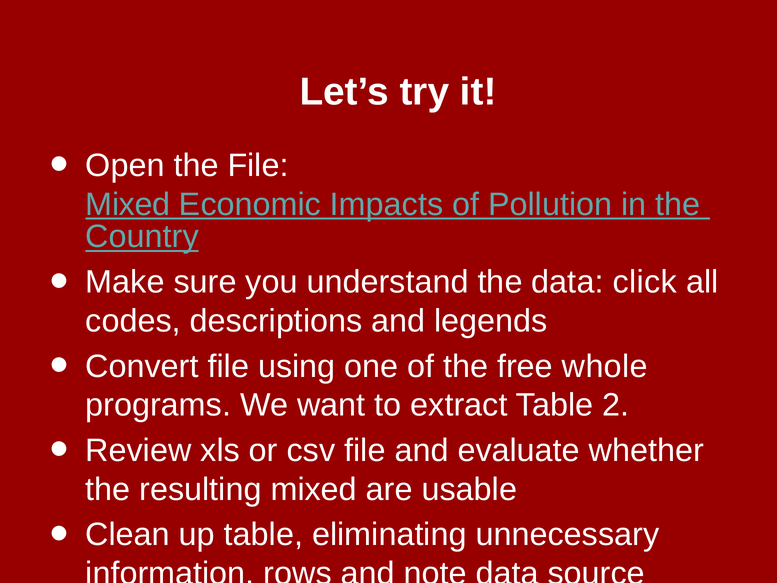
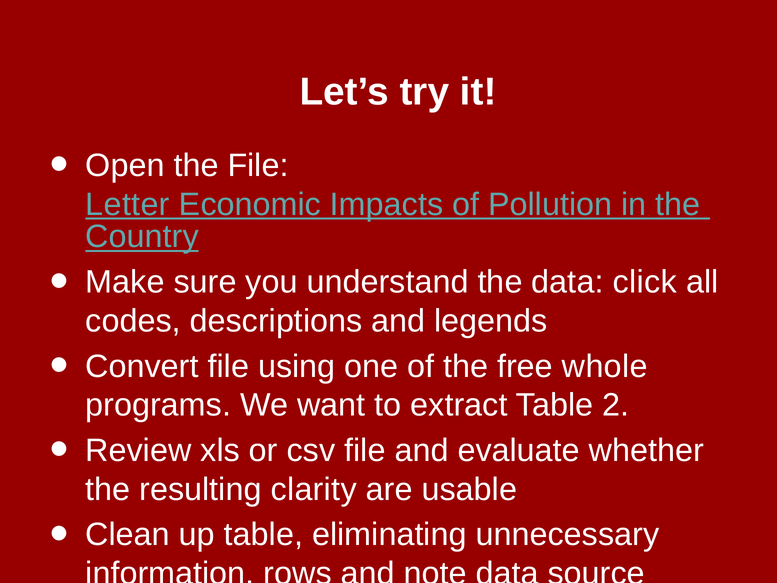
Mixed: Mixed -> Letter (128, 204)
resulting mixed: mixed -> clarity (314, 489)
